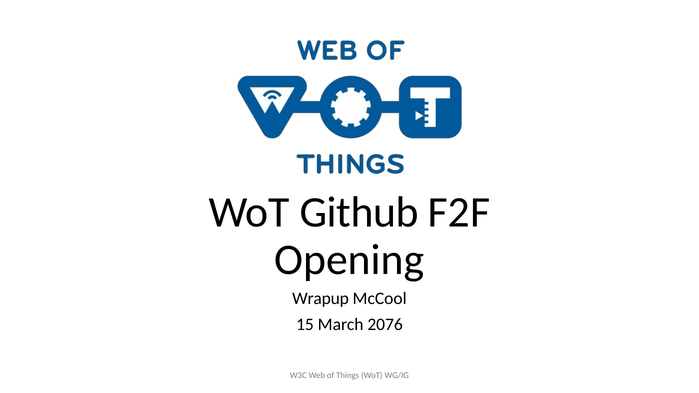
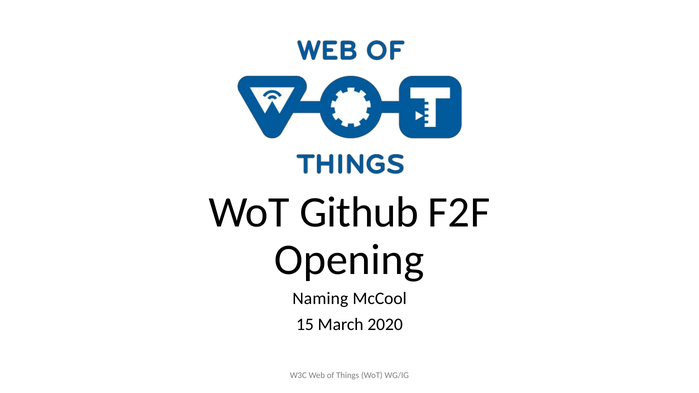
Wrapup: Wrapup -> Naming (320, 299)
2076: 2076 -> 2020 (385, 325)
